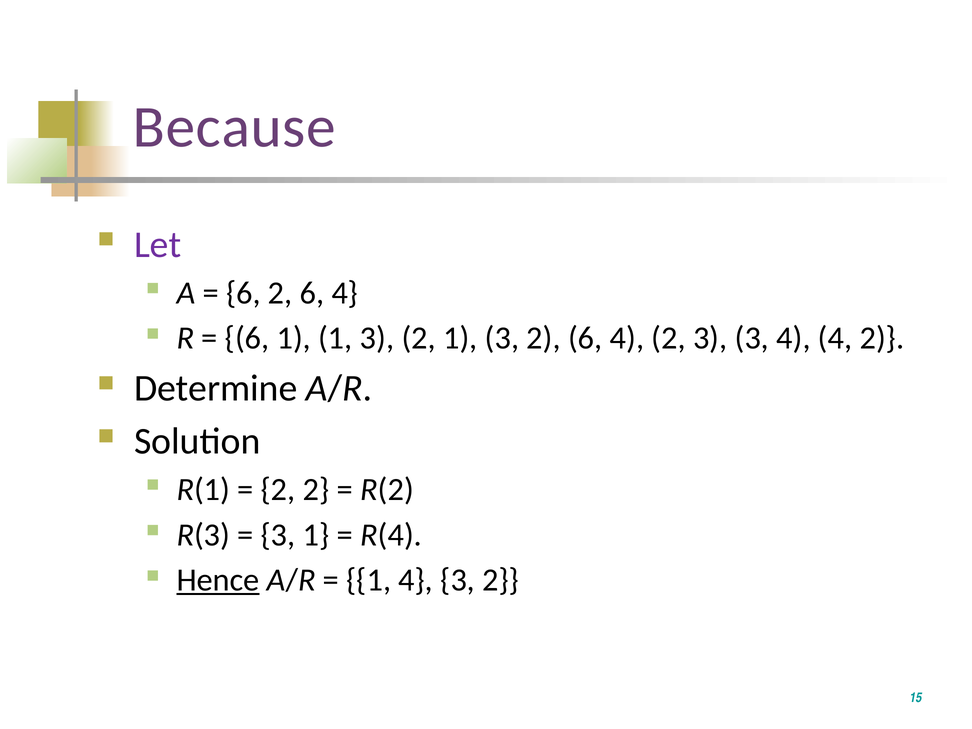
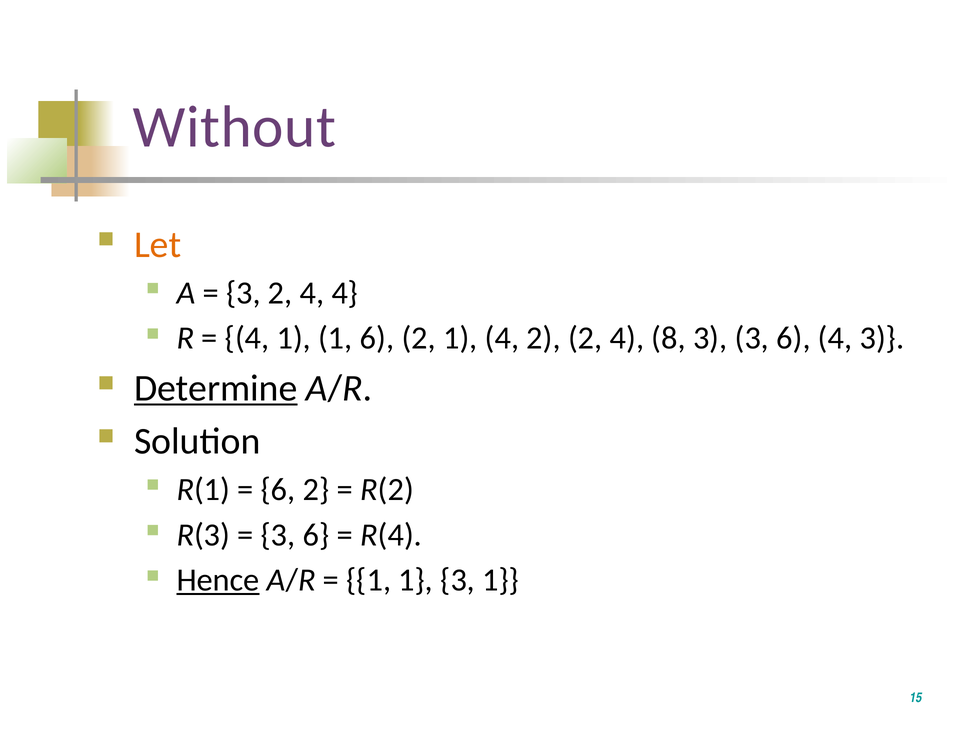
Because: Because -> Without (234, 127)
Let colour: purple -> orange (158, 245)
6: 6 -> 3 (243, 293)
6: 6 -> 4 (312, 293)
6: 6 -> 4 (247, 338)
1 1 3: 3 -> 6 (377, 338)
2 1 3: 3 -> 4 (502, 338)
6: 6 -> 2 (585, 338)
2: 2 -> 8 (669, 338)
3 3 4: 4 -> 6 (793, 338)
2: 2 -> 3 (882, 338)
Determine underline: none -> present (216, 388)
2: 2 -> 6 (278, 490)
1: 1 -> 6 (316, 535)
4: 4 -> 1 (416, 580)
2: 2 -> 1 (501, 580)
